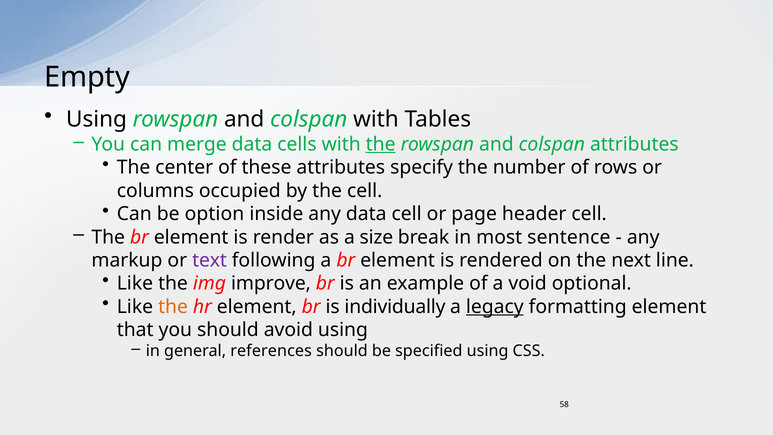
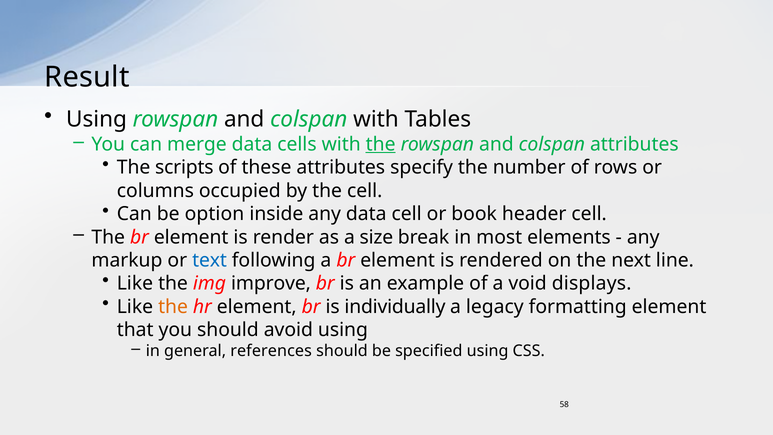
Empty: Empty -> Result (87, 77)
center: center -> scripts (184, 167)
page: page -> book (474, 214)
sentence: sentence -> elements (569, 237)
text colour: purple -> blue (210, 260)
optional: optional -> displays (592, 283)
legacy underline: present -> none (495, 307)
